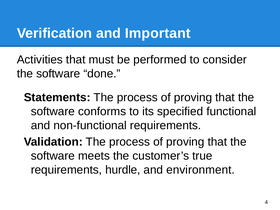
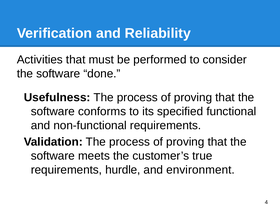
Important: Important -> Reliability (158, 33)
Statements: Statements -> Usefulness (57, 97)
